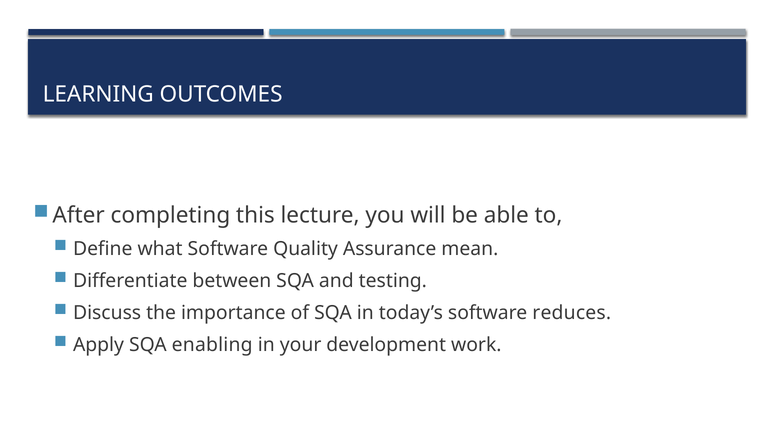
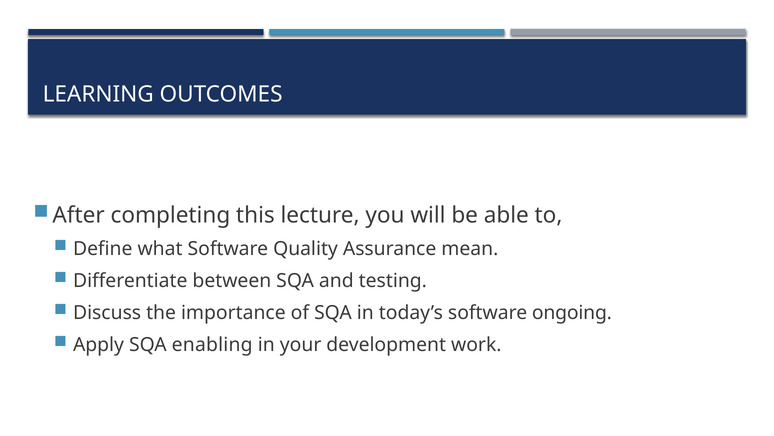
reduces: reduces -> ongoing (572, 312)
